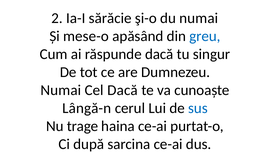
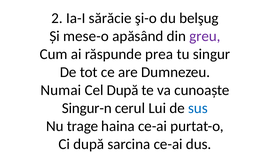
du numai: numai -> belşug (199, 18)
greu colour: blue -> purple (205, 36)
răspunde dacă: dacă -> prea (159, 54)
Cel Dacă: Dacă -> După (123, 90)
Lângă-n: Lângă-n -> Singur-n (87, 108)
